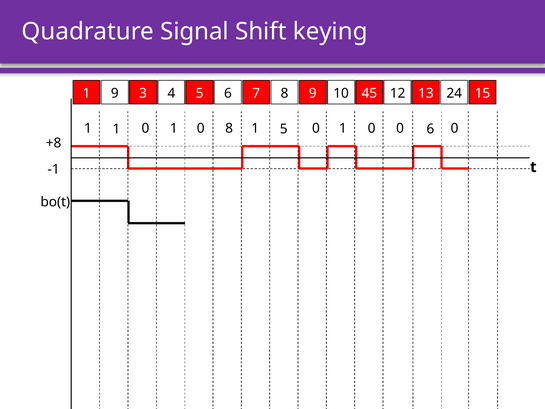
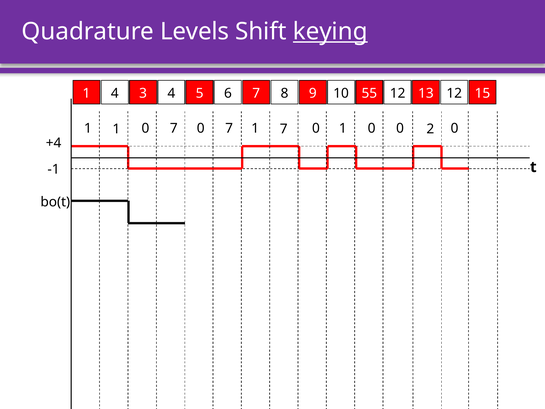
Signal: Signal -> Levels (195, 32)
keying underline: none -> present (330, 32)
1 9: 9 -> 4 (115, 93)
45: 45 -> 55 (369, 93)
13 24: 24 -> 12 (454, 93)
1: 1 -> 7 (174, 128)
8: 8 -> 7 (229, 128)
1 5: 5 -> 7 (284, 129)
1 6: 6 -> 2 (430, 129)
+8: +8 -> +4 (54, 143)
